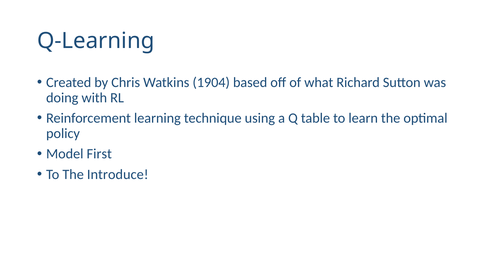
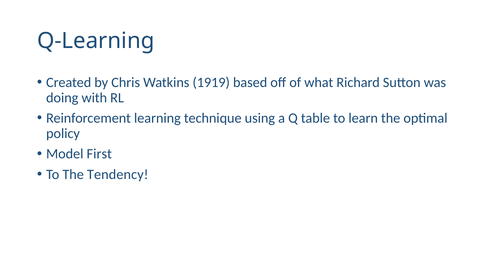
1904: 1904 -> 1919 (211, 82)
Introduce: Introduce -> Tendency (118, 174)
